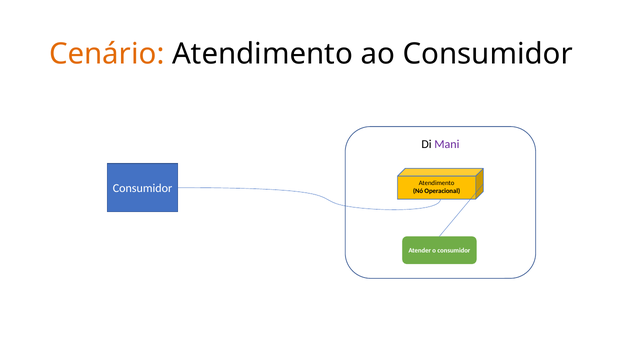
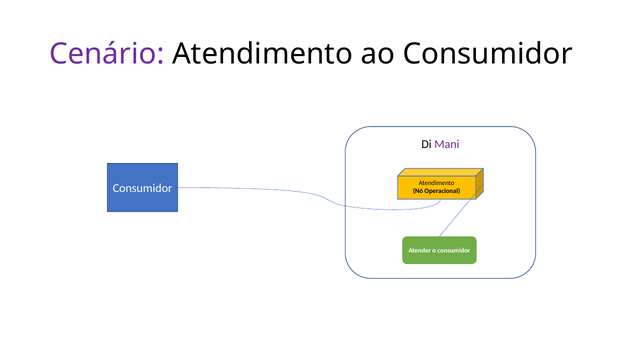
Cenário colour: orange -> purple (107, 54)
